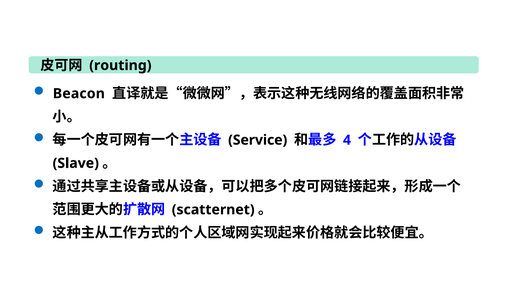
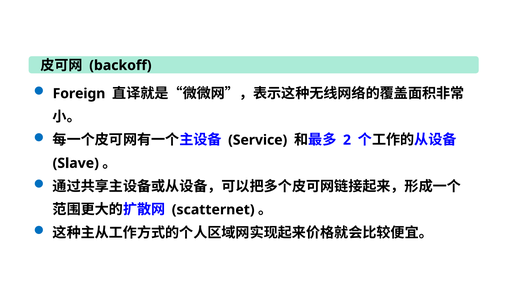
routing: routing -> backoff (120, 65)
Beacon: Beacon -> Foreign (79, 93)
4: 4 -> 2 (347, 140)
